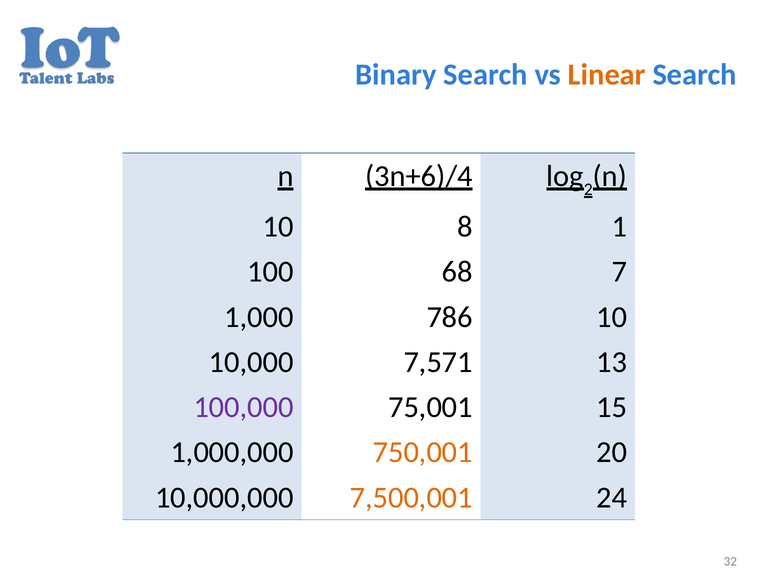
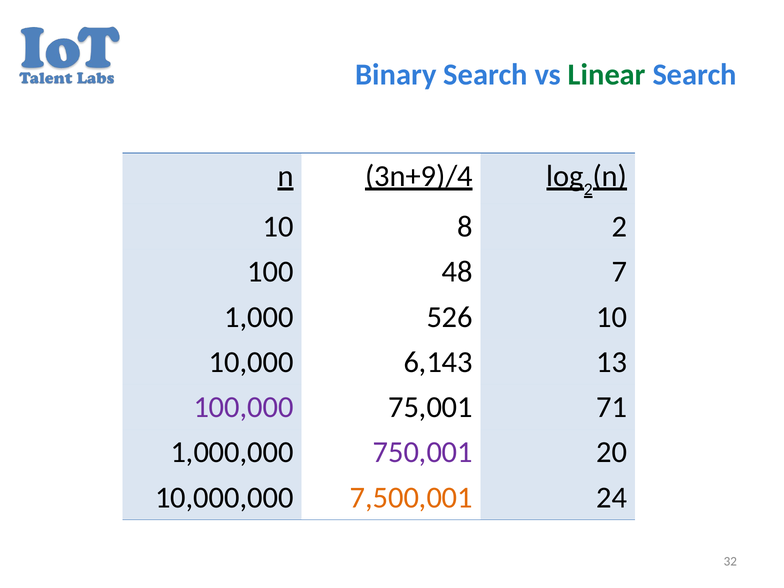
Linear colour: orange -> green (607, 75)
3n+6)/4: 3n+6)/4 -> 3n+9)/4 (419, 176)
8 1: 1 -> 2 (619, 227)
68: 68 -> 48 (457, 272)
786: 786 -> 526 (450, 317)
7,571: 7,571 -> 6,143 (438, 362)
15: 15 -> 71 (612, 407)
750,001 colour: orange -> purple (423, 452)
